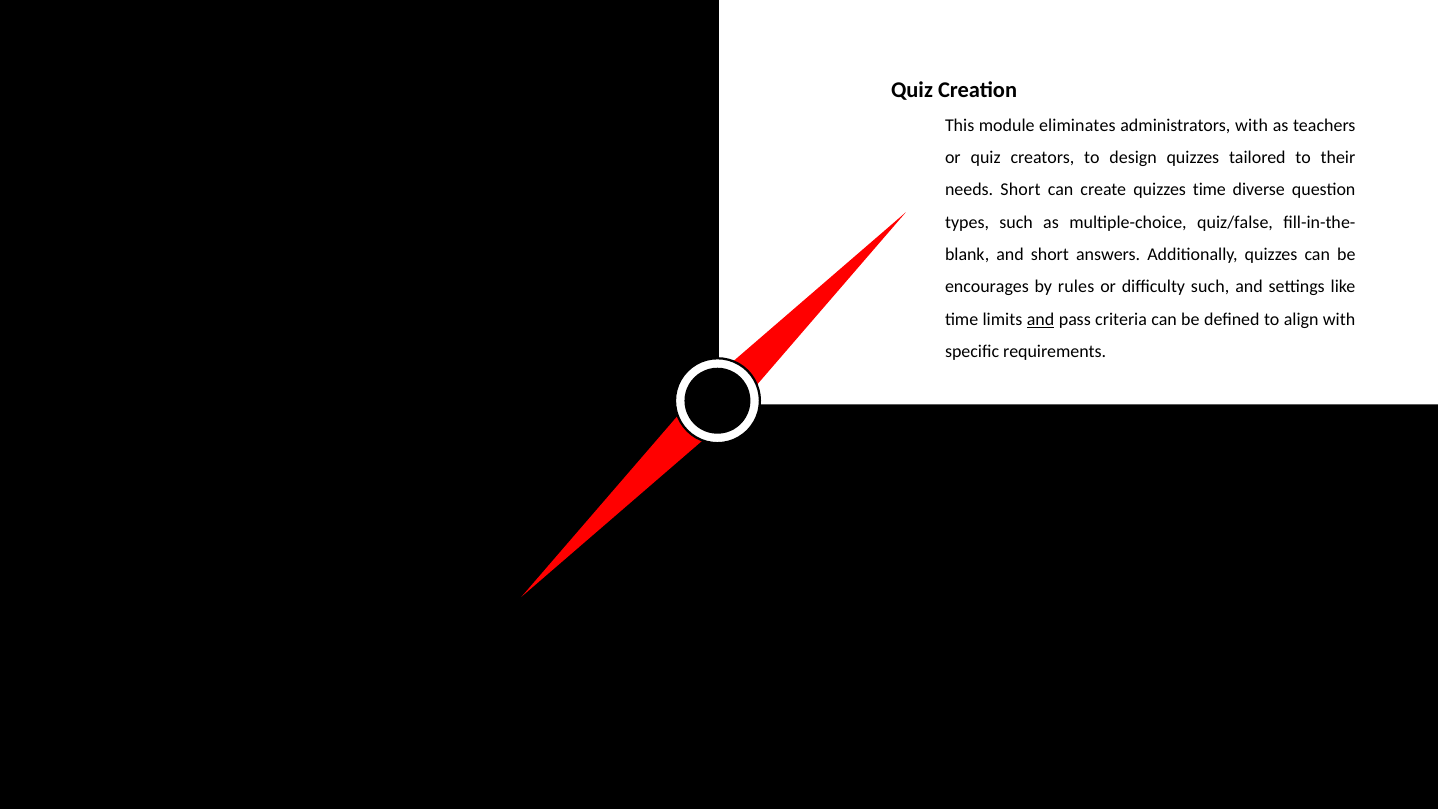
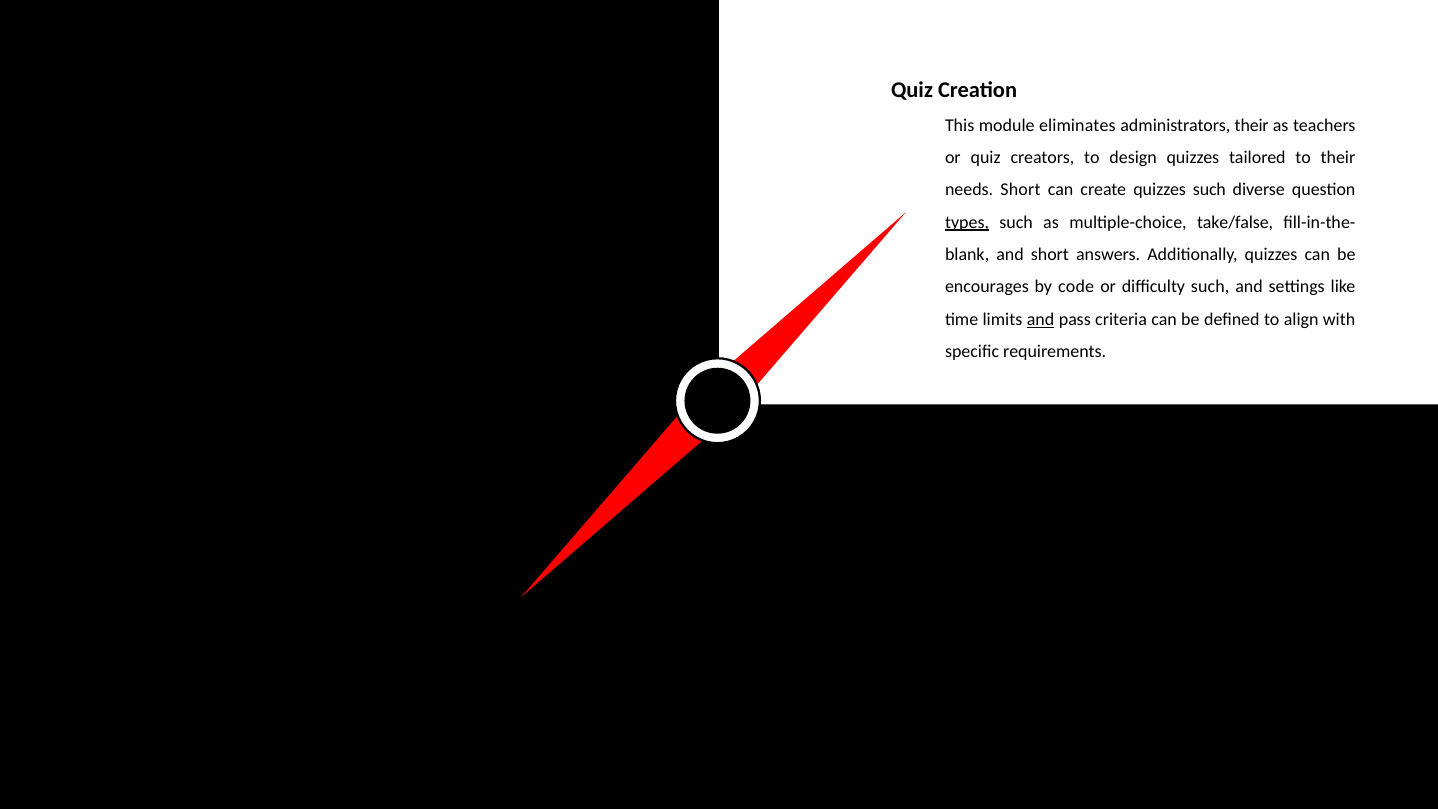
administrators with: with -> their (1252, 125)
quizzes time: time -> such (1209, 190)
types underline: none -> present (967, 222)
quiz/false: quiz/false -> take/false (1235, 222)
rules: rules -> code (1076, 287)
